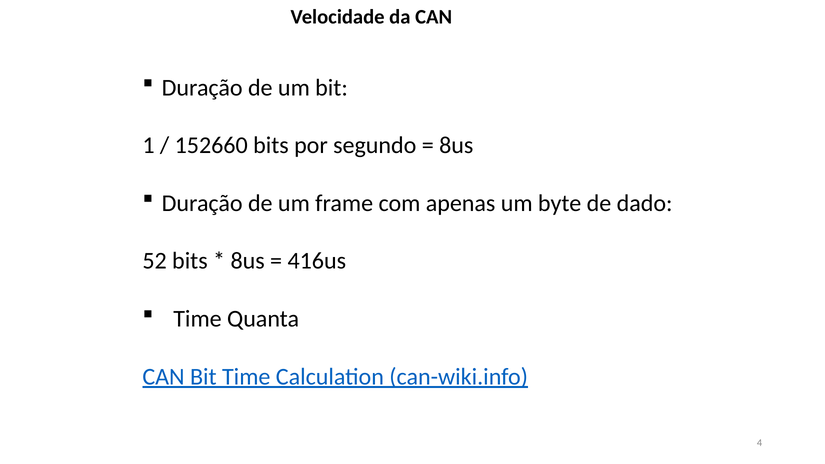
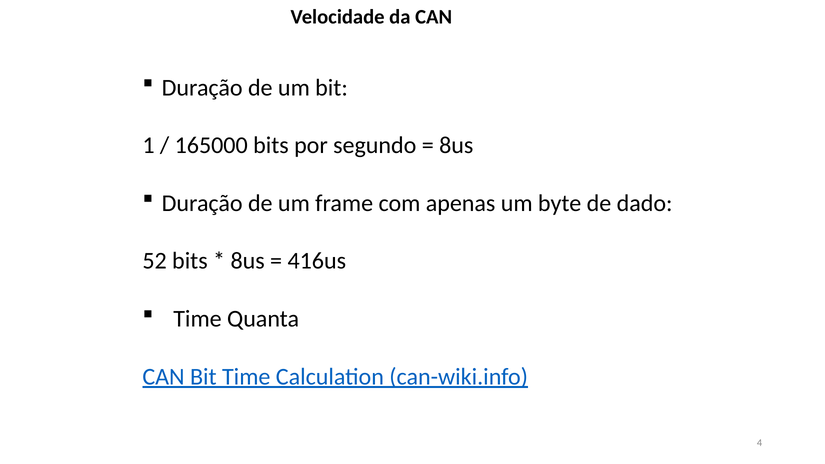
152660: 152660 -> 165000 (211, 146)
